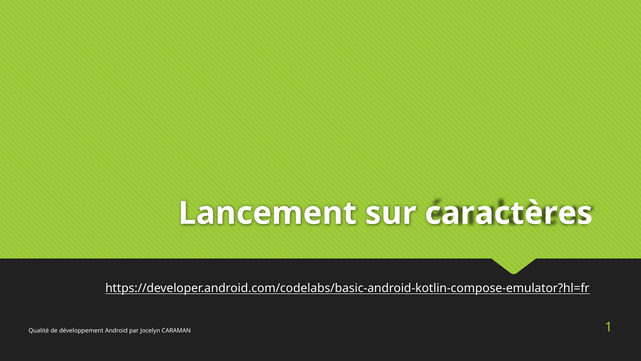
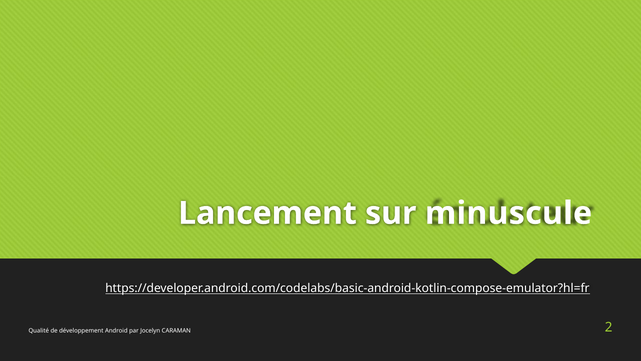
caractères: caractères -> minuscule (509, 213)
1: 1 -> 2 (609, 327)
